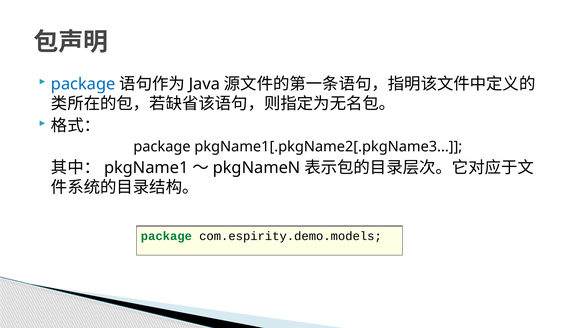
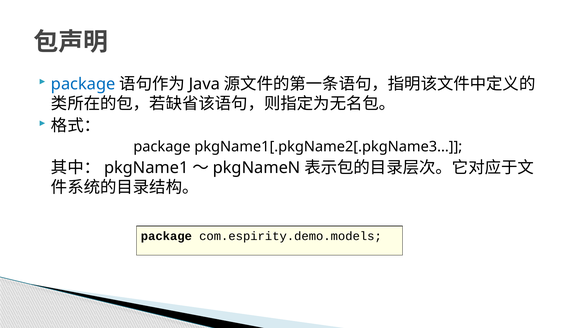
package colour: green -> black (166, 236)
